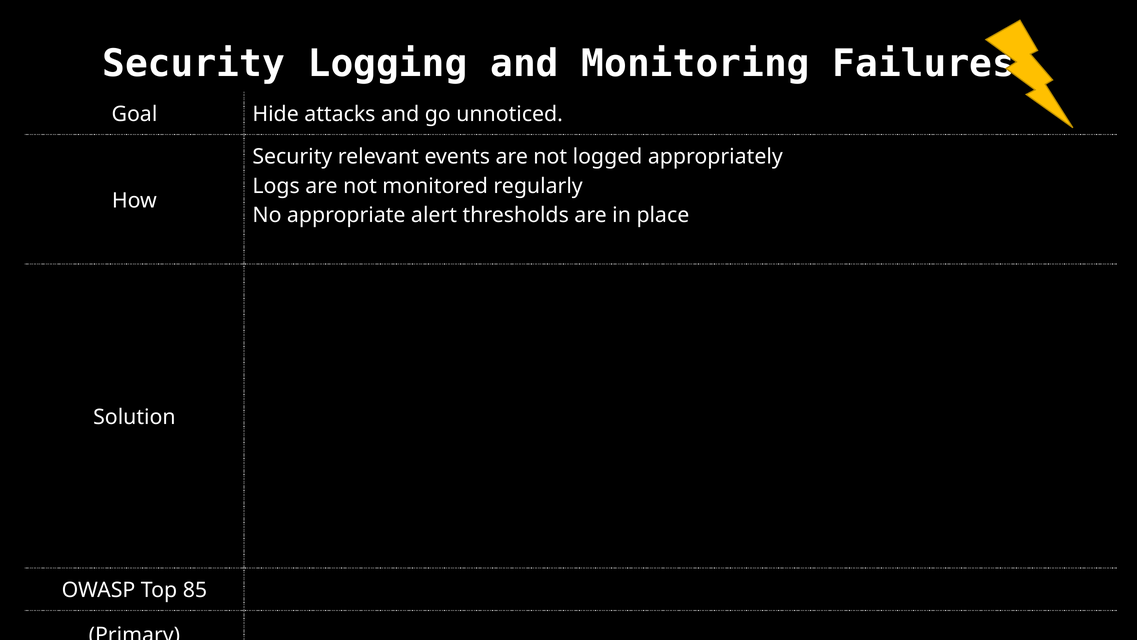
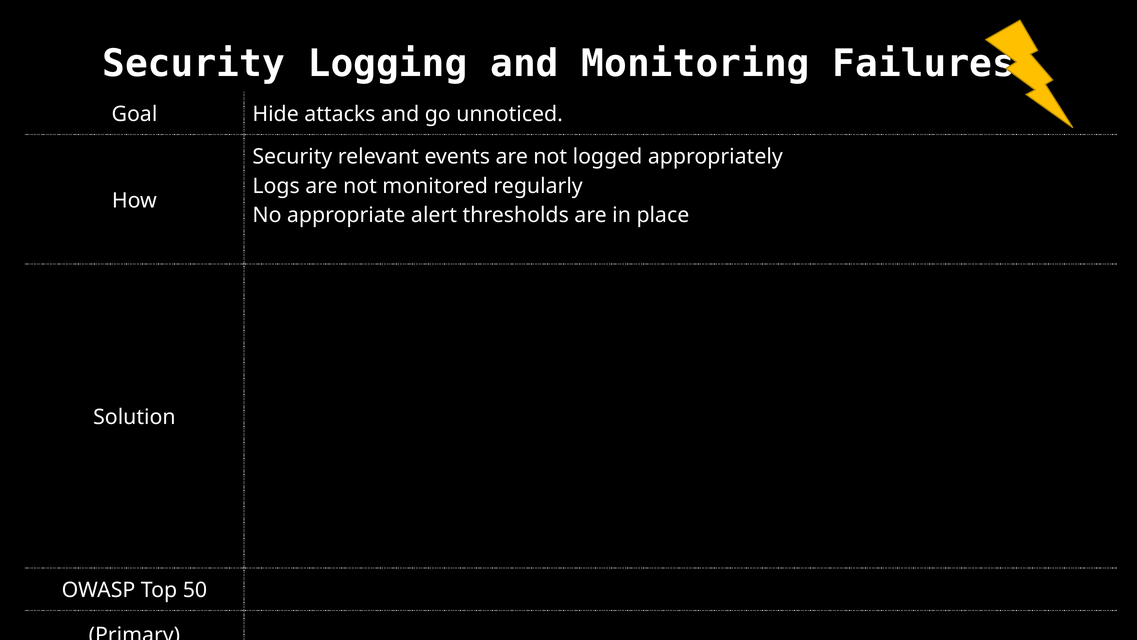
85: 85 -> 50 (195, 590)
